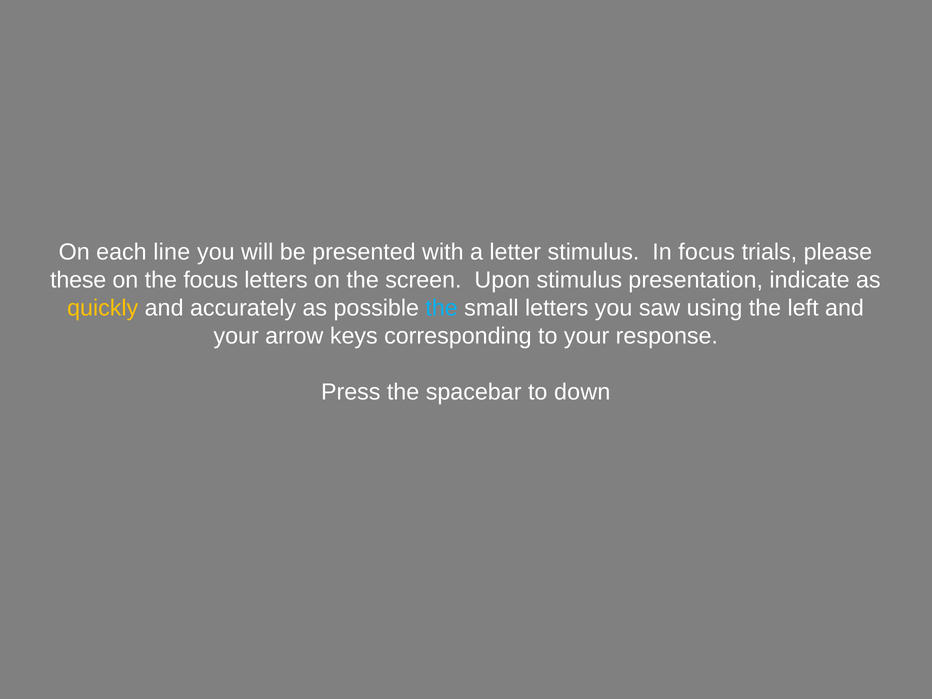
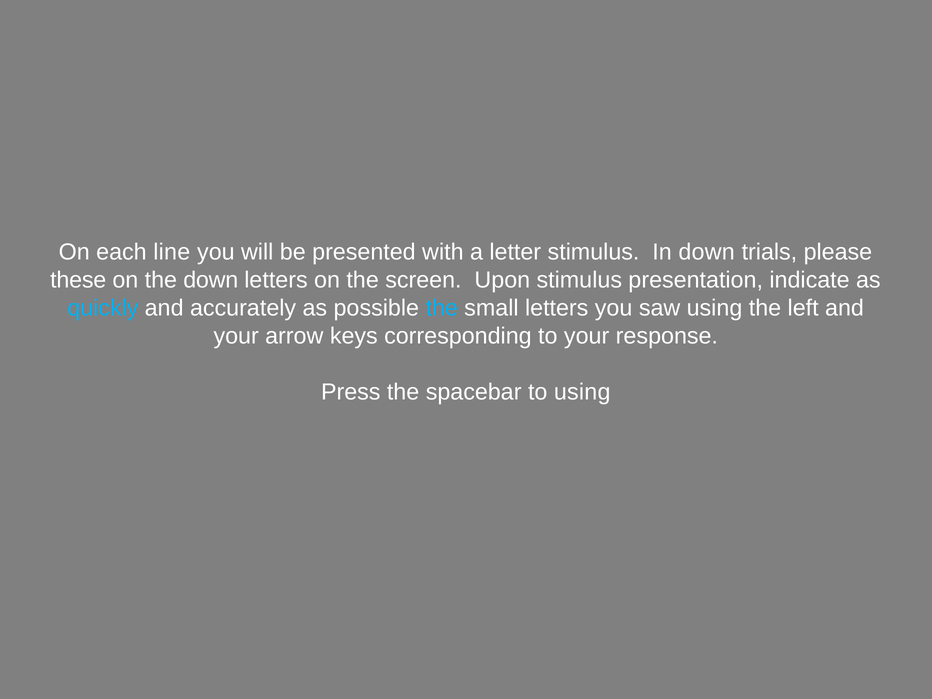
In focus: focus -> down (707, 252)
the focus: focus -> down (211, 280)
quickly colour: yellow -> light blue (103, 308)
to down: down -> using (582, 392)
